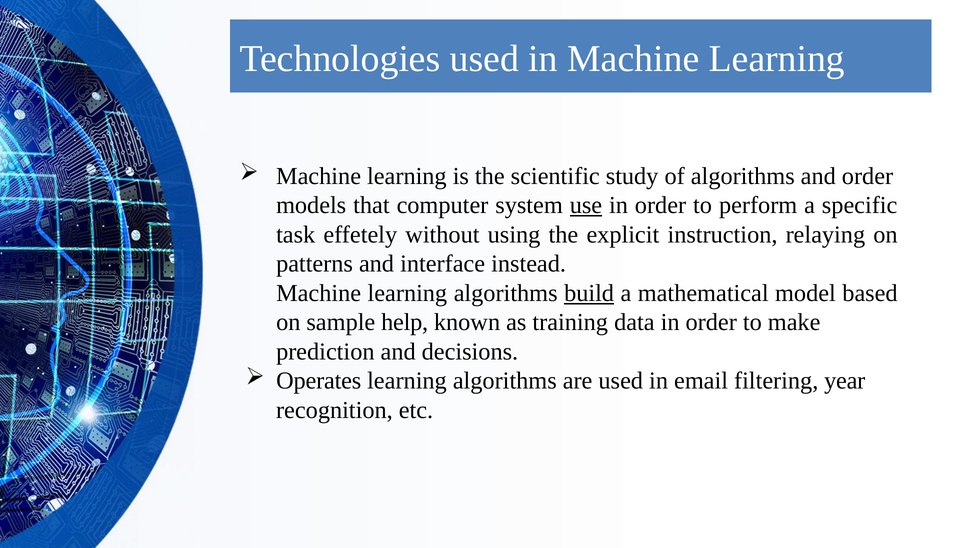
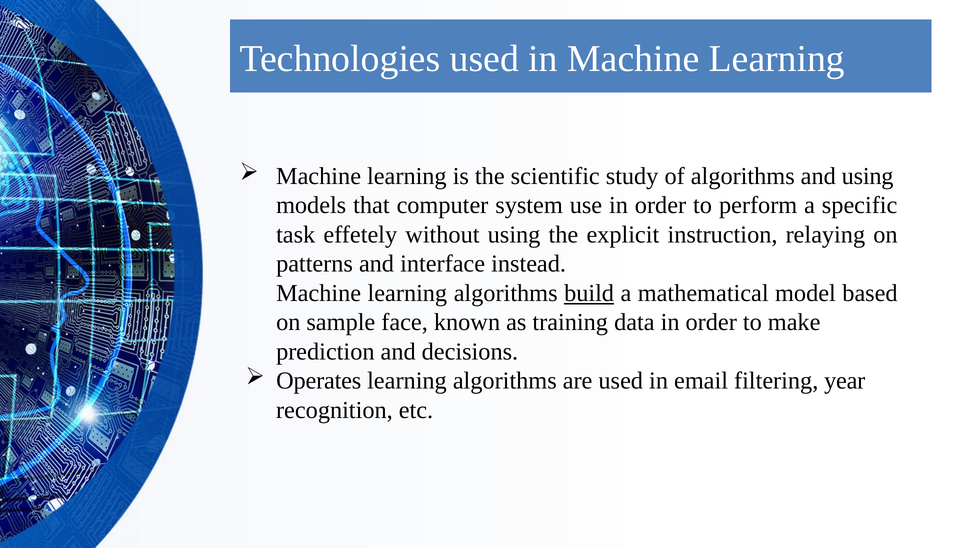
and order: order -> using (868, 176)
use underline: present -> none (586, 205)
help: help -> face (405, 322)
